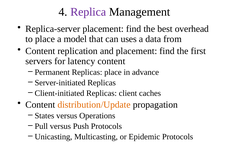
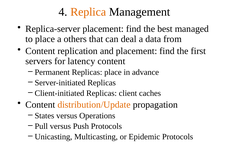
Replica colour: purple -> orange (88, 12)
overhead: overhead -> managed (192, 29)
model: model -> others (75, 39)
uses: uses -> deal (129, 39)
